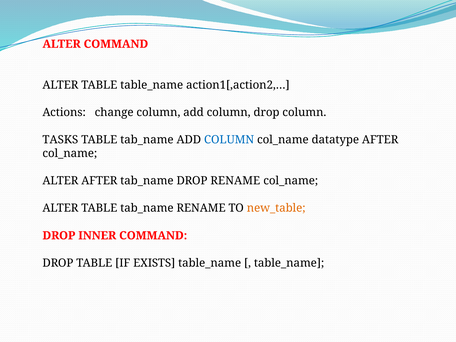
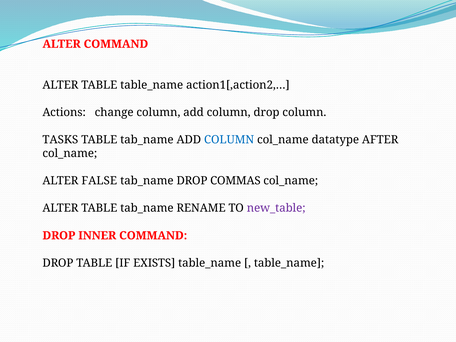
ALTER AFTER: AFTER -> FALSE (99, 181)
DROP RENAME: RENAME -> COMMAS (235, 181)
new_table colour: orange -> purple (276, 208)
